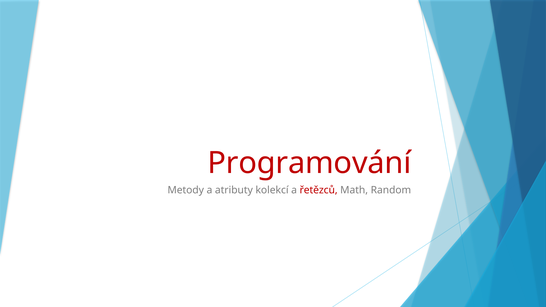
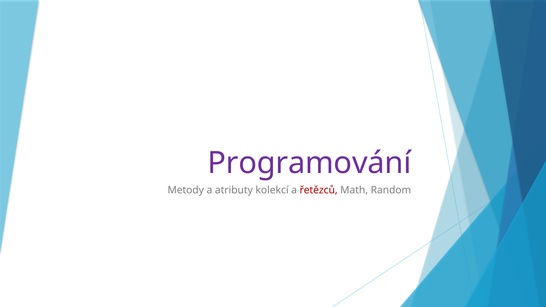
Programování colour: red -> purple (309, 163)
